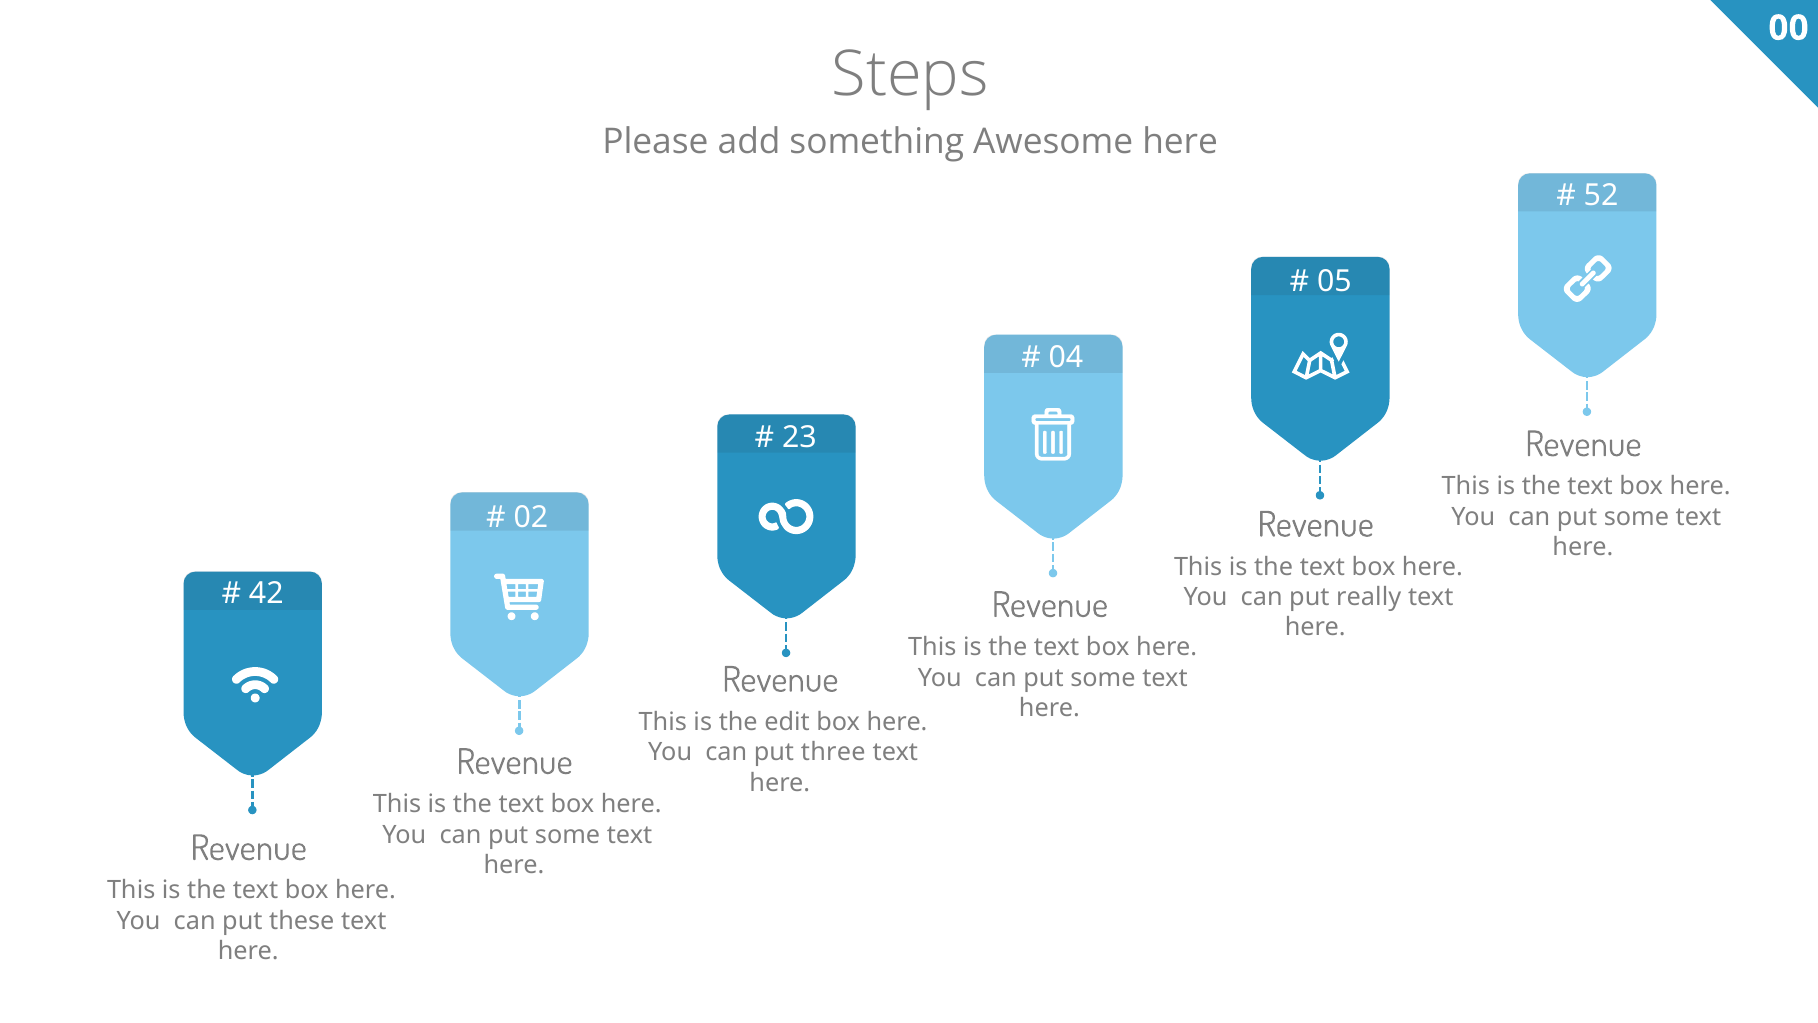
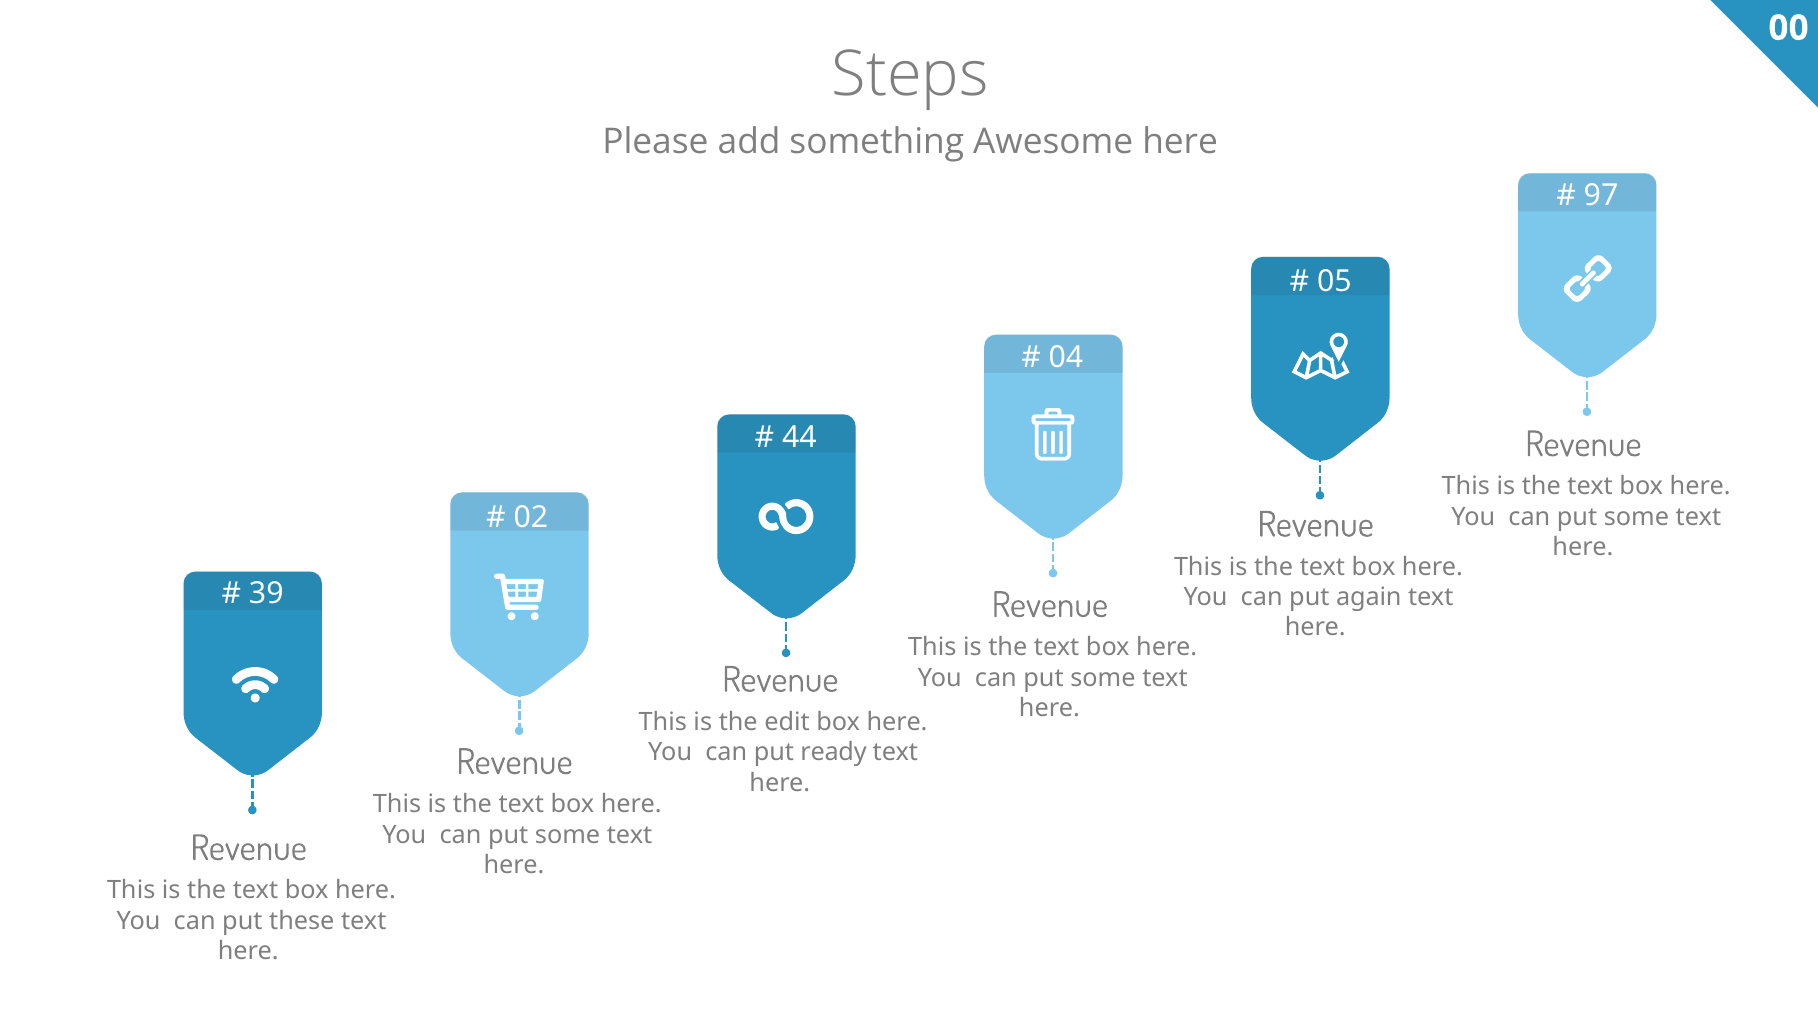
52: 52 -> 97 (1601, 195)
23: 23 -> 44 (799, 437)
42: 42 -> 39 (266, 593)
really: really -> again (1369, 597)
three: three -> ready (834, 752)
